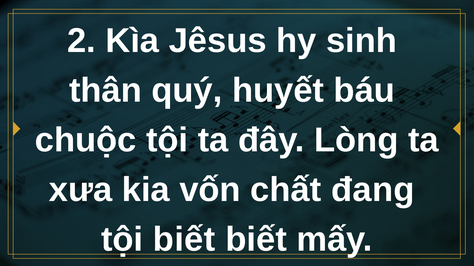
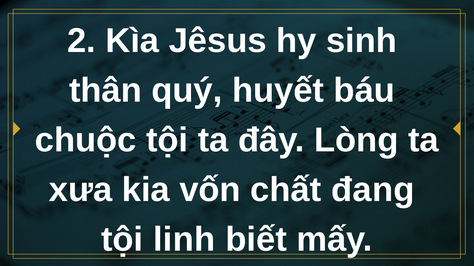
tội biết: biết -> linh (184, 240)
